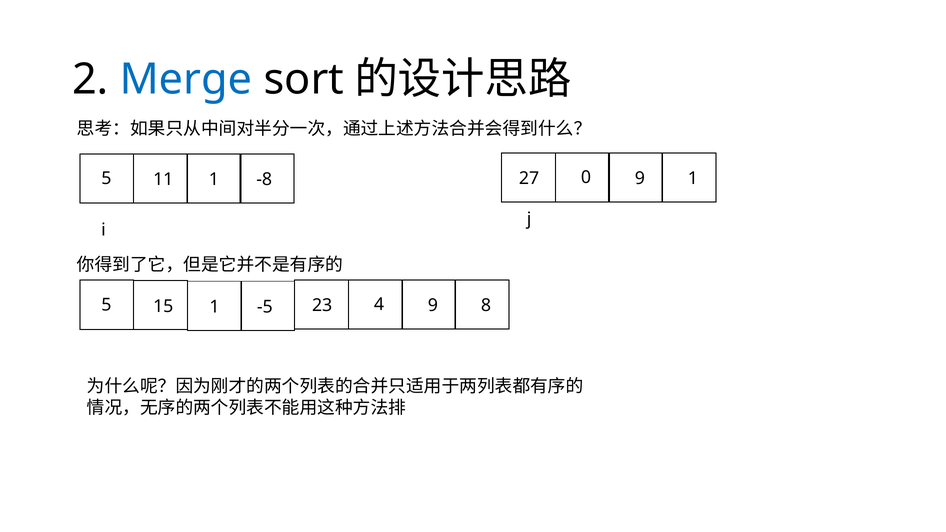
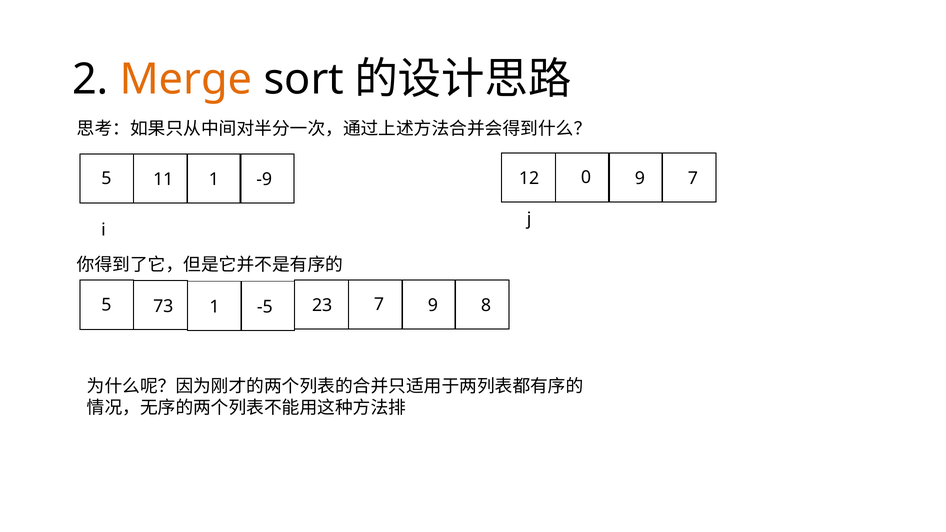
Merge colour: blue -> orange (186, 79)
5 1: 1 -> 7 (693, 179)
-8: -8 -> -9 (264, 180)
27: 27 -> 12 (529, 179)
15: 15 -> 73 (163, 306)
-5 4: 4 -> 7 (379, 305)
